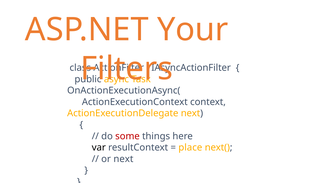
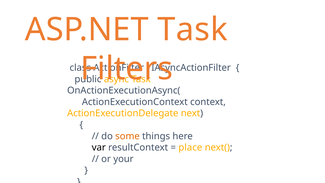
ASP.NET Your: Your -> Task (193, 30)
some colour: red -> orange (127, 136)
or next: next -> your (123, 159)
